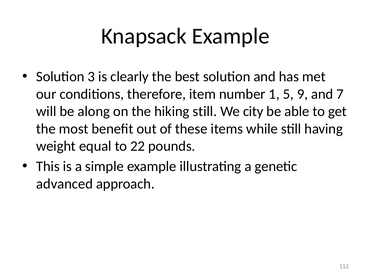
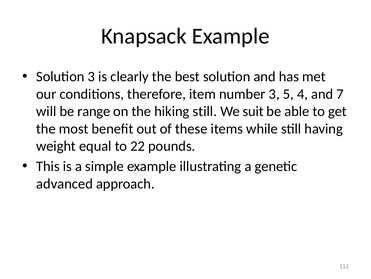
number 1: 1 -> 3 (274, 94)
9: 9 -> 4 (302, 94)
along: along -> range (94, 111)
city: city -> suit (253, 111)
